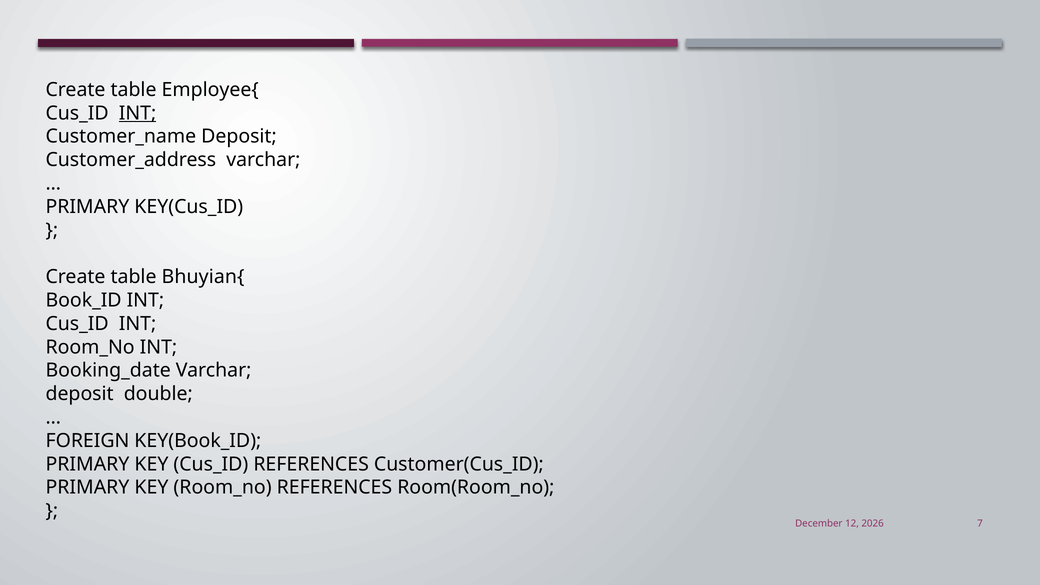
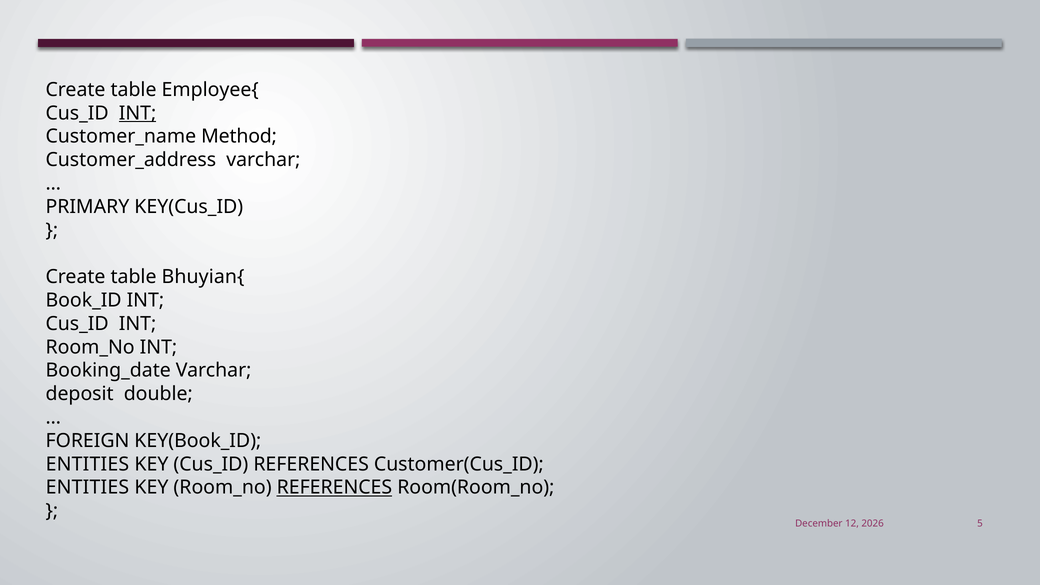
Customer_name Deposit: Deposit -> Method (239, 136)
PRIMARY: PRIMARY -> ENTITIES (87, 464)
PRIMARY: PRIMARY -> ENTITIES (87, 487)
REFERENCES underline: none -> present (334, 487)
7: 7 -> 5 (980, 524)
